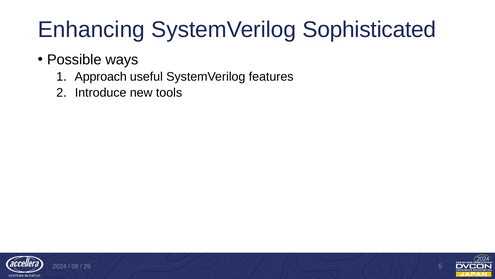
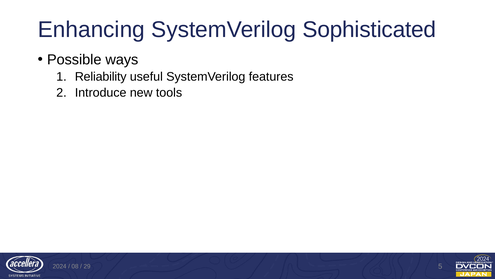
Approach: Approach -> Reliability (101, 77)
